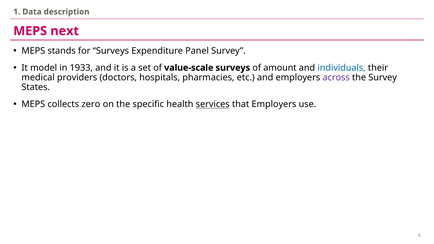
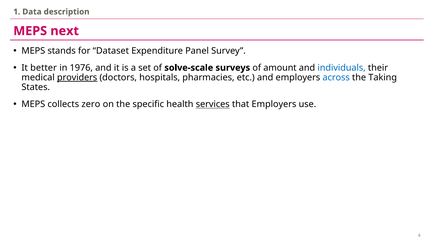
for Surveys: Surveys -> Dataset (111, 51)
model: model -> better (44, 68)
1933: 1933 -> 1976 (81, 68)
value-scale: value-scale -> solve-scale (189, 68)
providers underline: none -> present (77, 78)
across colour: purple -> blue (336, 78)
the Survey: Survey -> Taking (383, 78)
